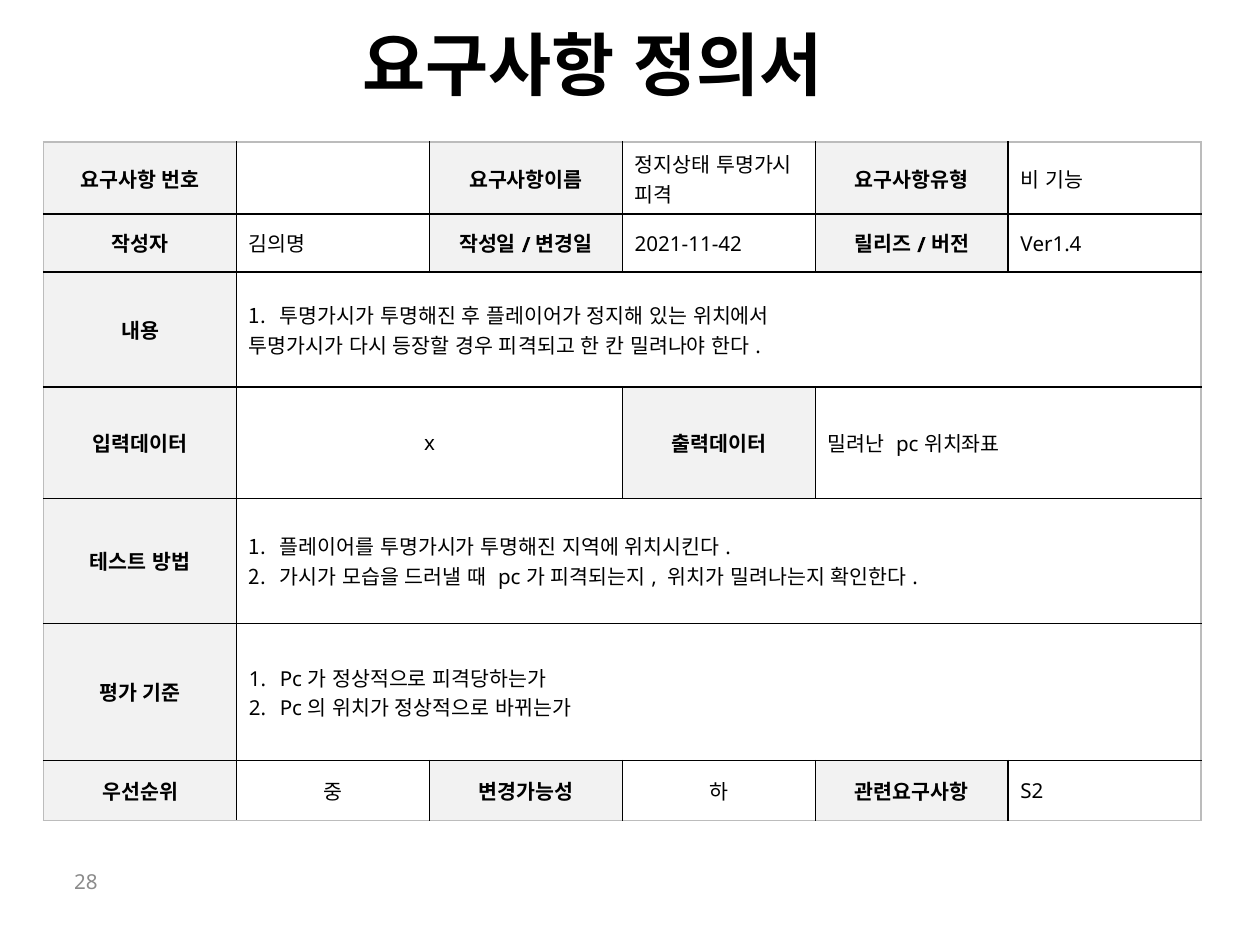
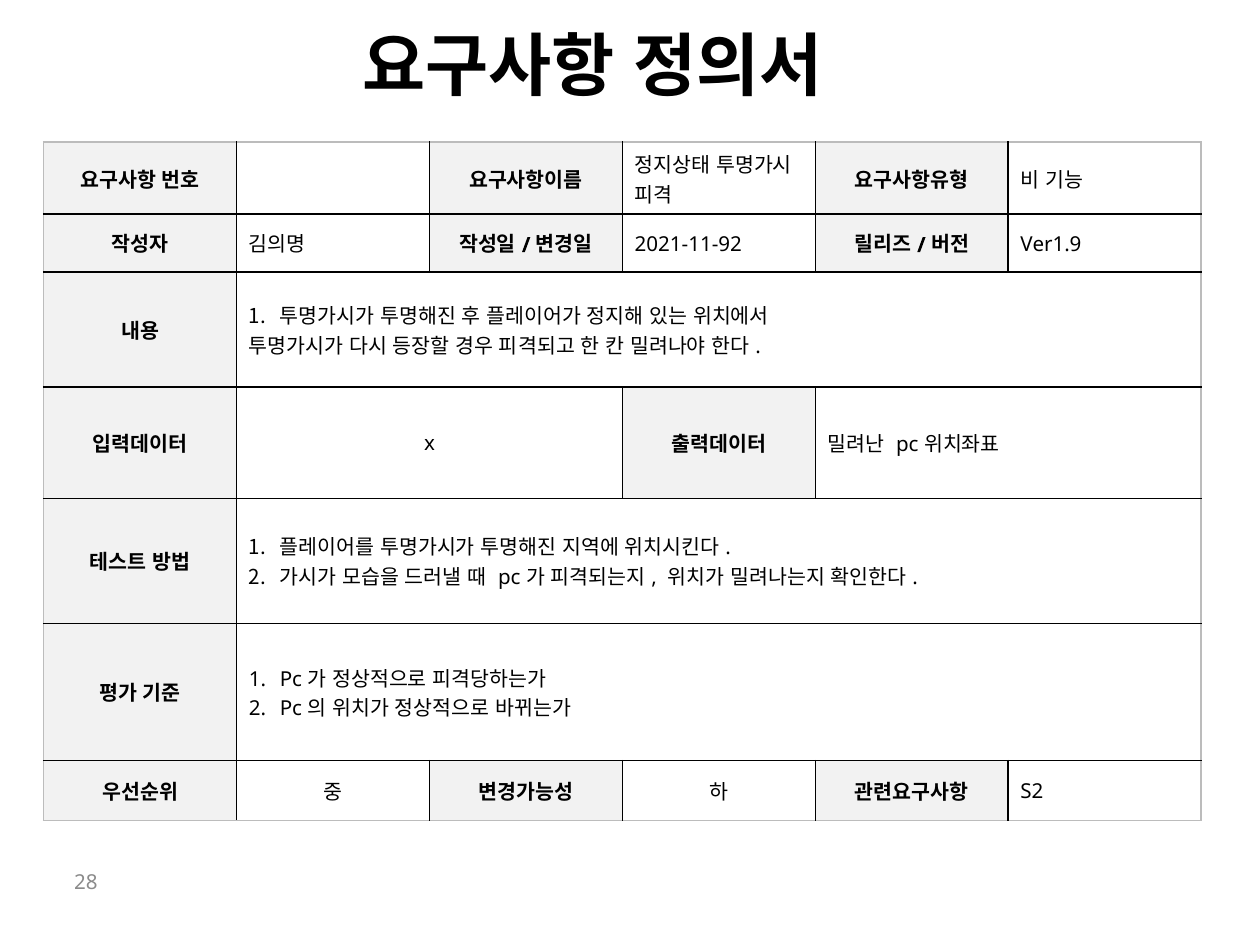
2021-11-42: 2021-11-42 -> 2021-11-92 (688, 244)
Ver1.4: Ver1.4 -> Ver1.9 (1051, 244)
